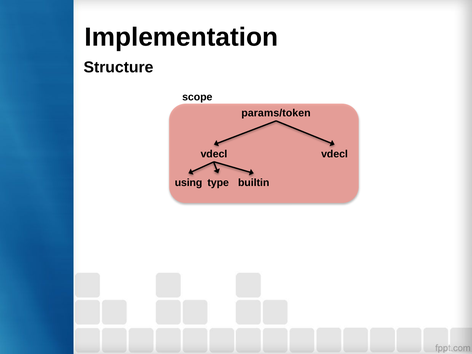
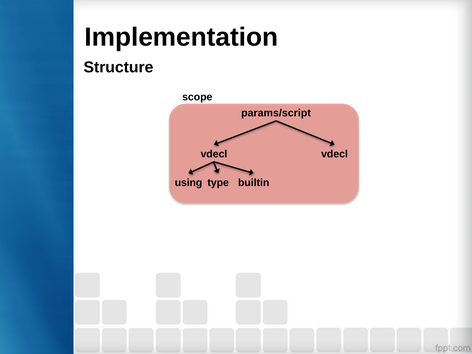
params/token: params/token -> params/script (276, 113)
